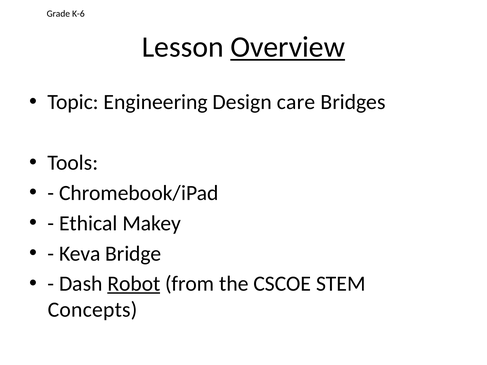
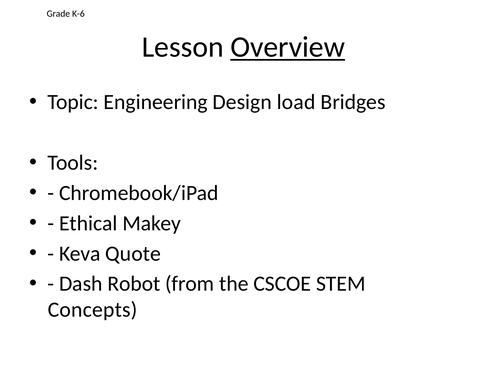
care: care -> load (296, 102)
Bridge: Bridge -> Quote (133, 254)
Robot underline: present -> none (134, 284)
